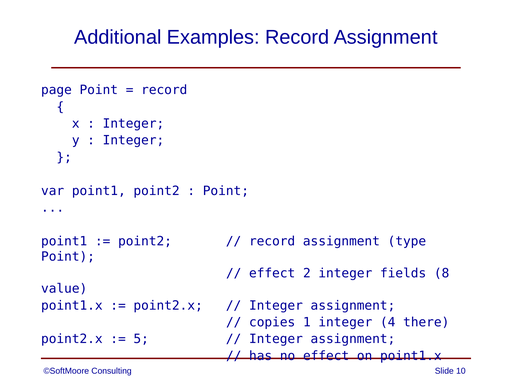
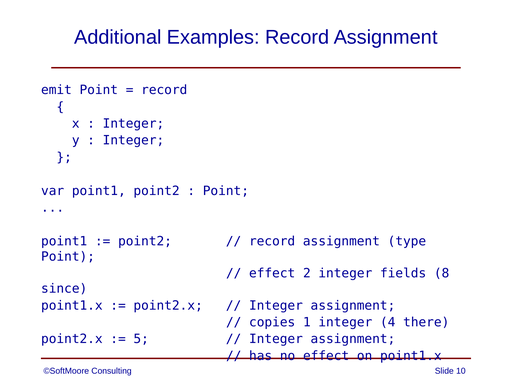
page: page -> emit (56, 90)
value: value -> since (64, 289)
